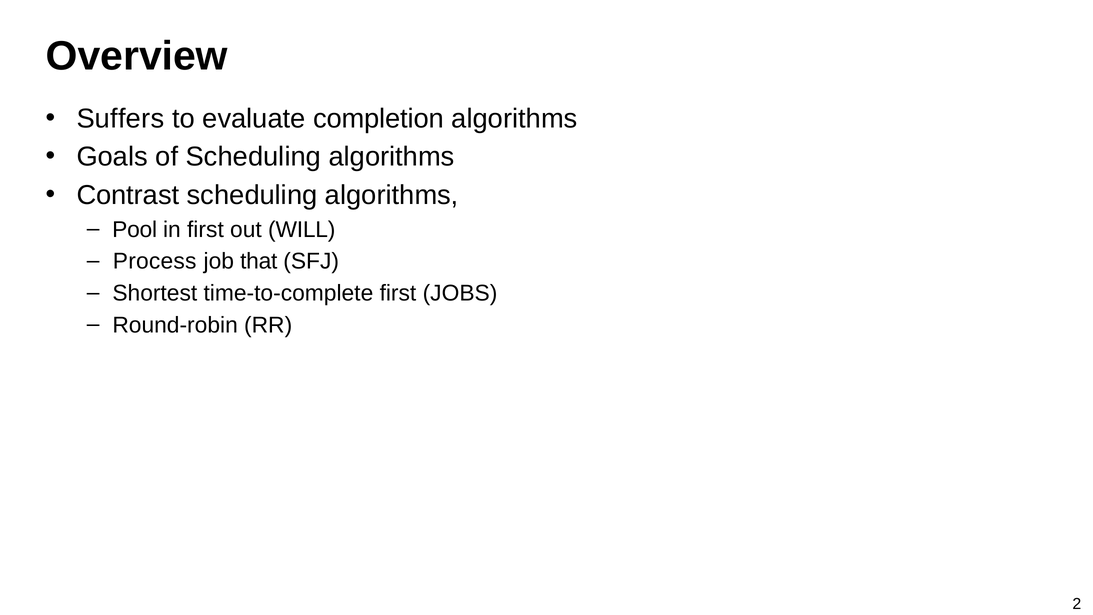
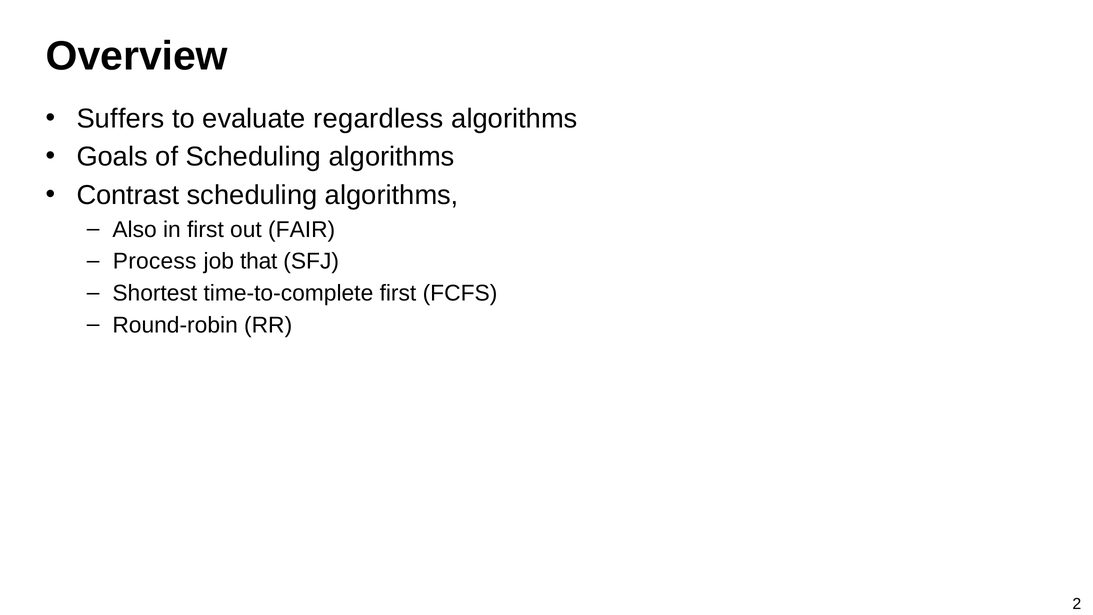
completion: completion -> regardless (378, 119)
Pool: Pool -> Also (135, 229)
WILL: WILL -> FAIR (302, 229)
JOBS: JOBS -> FCFS (460, 293)
